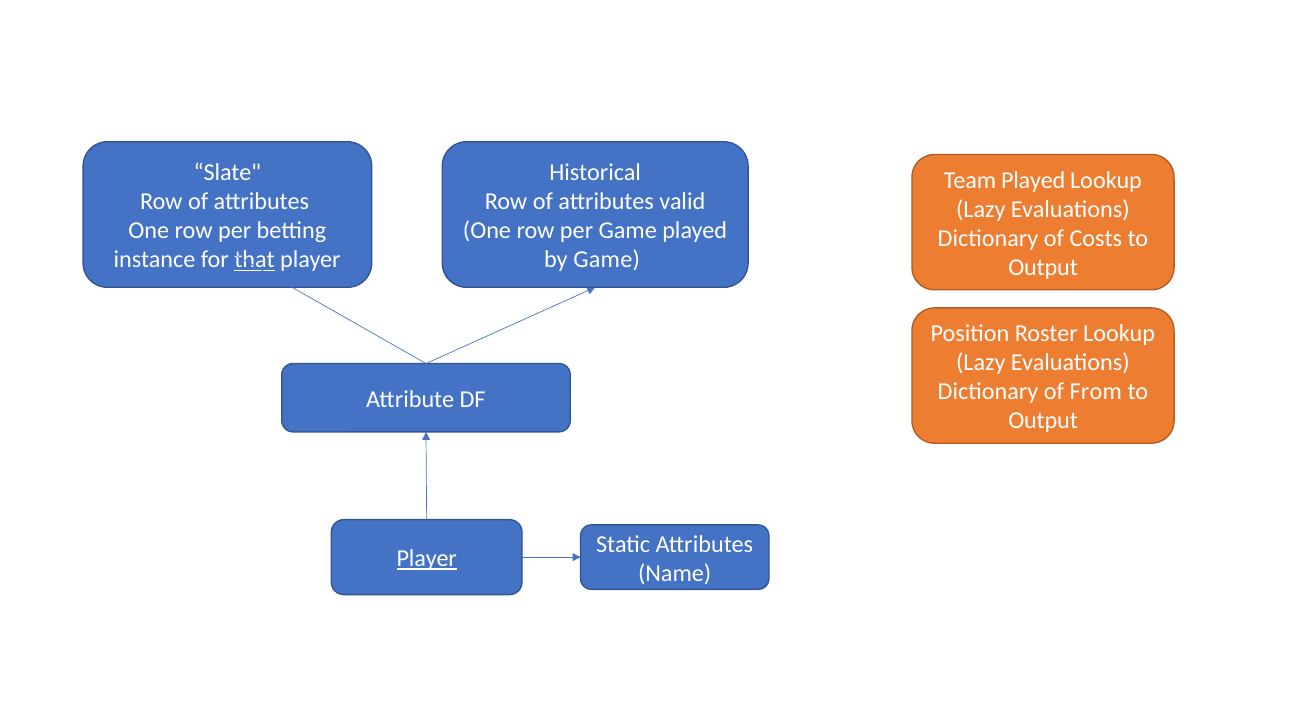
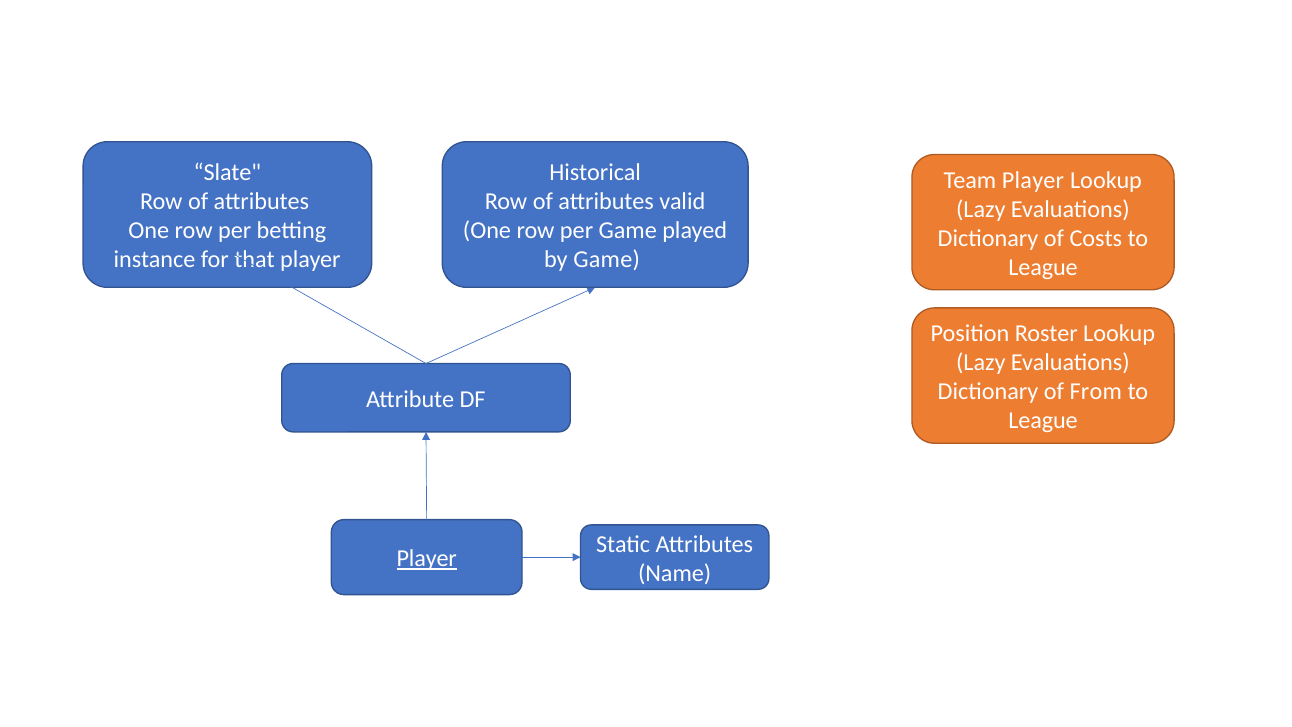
Team Played: Played -> Player (1033, 180)
that underline: present -> none (255, 260)
Output: Output -> League (1043, 267)
Output: Output -> League (1043, 421)
